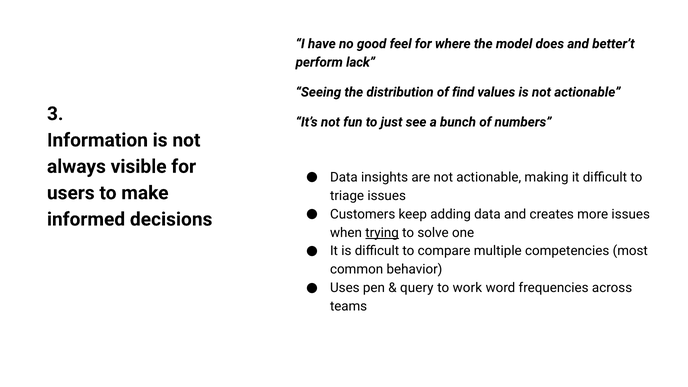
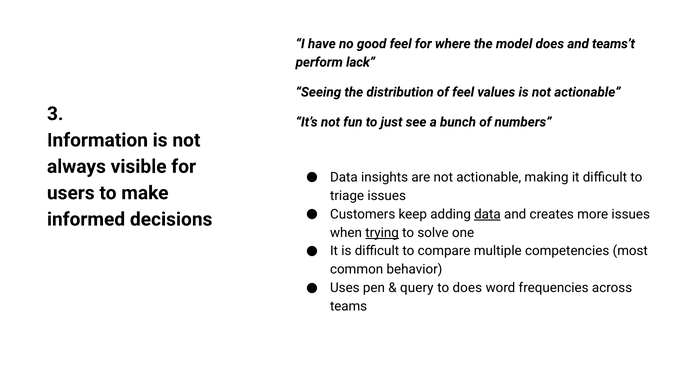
better’t: better’t -> teams’t (613, 44)
of find: find -> feel (463, 92)
data underline: none -> present (487, 214)
to work: work -> does (467, 288)
